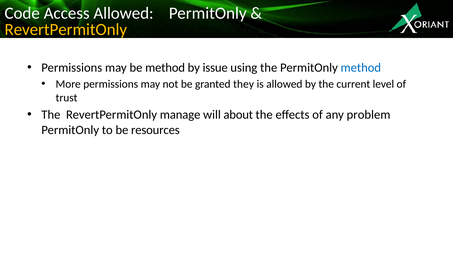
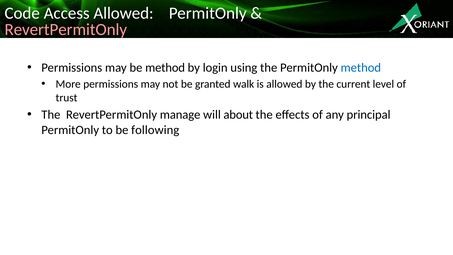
RevertPermitOnly colour: yellow -> pink (66, 30)
issue: issue -> login (215, 68)
they: they -> walk (244, 84)
problem: problem -> principal (369, 115)
resources: resources -> following (155, 130)
